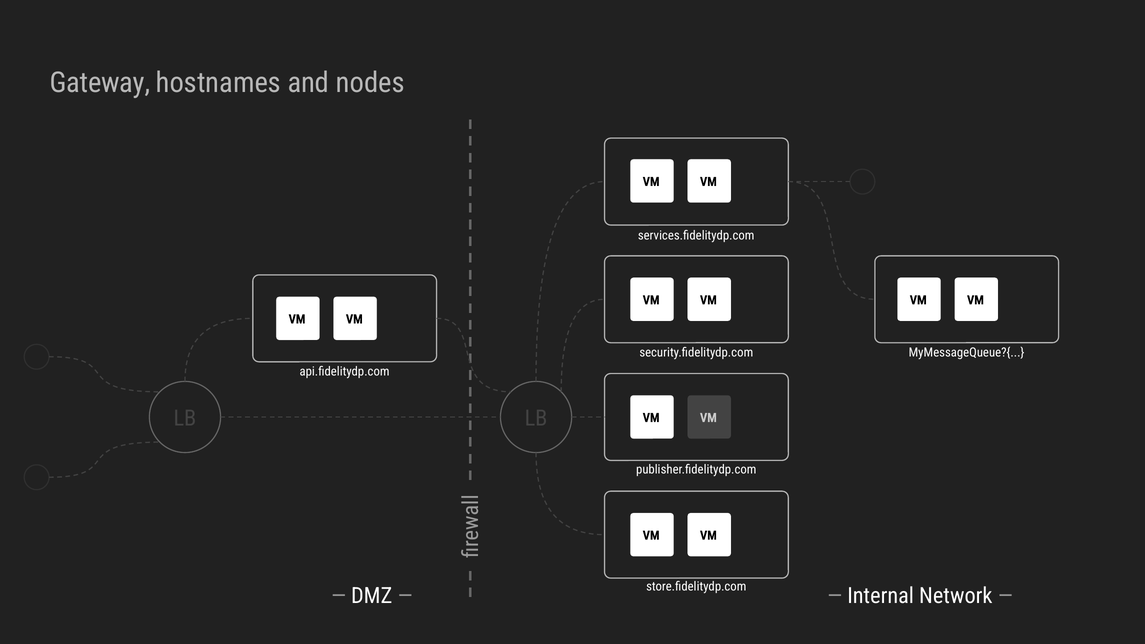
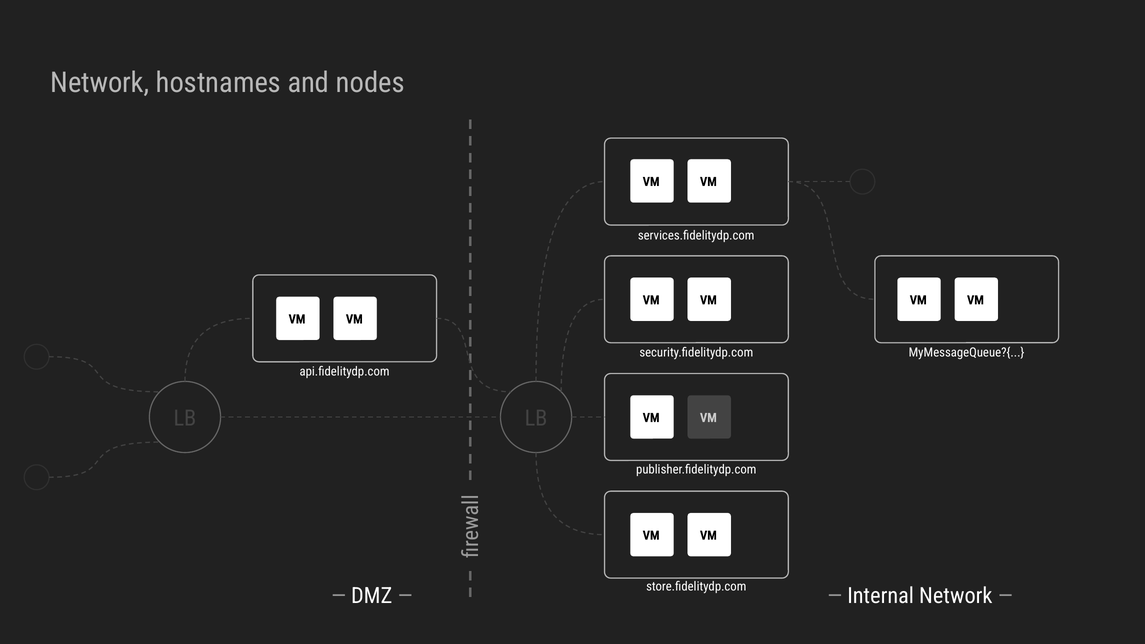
Gateway: Gateway -> Network (100, 83)
